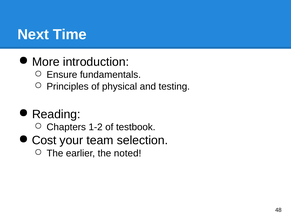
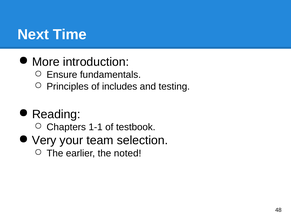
physical: physical -> includes (120, 87)
1-2: 1-2 -> 1-1 (96, 127)
Cost: Cost -> Very (44, 141)
